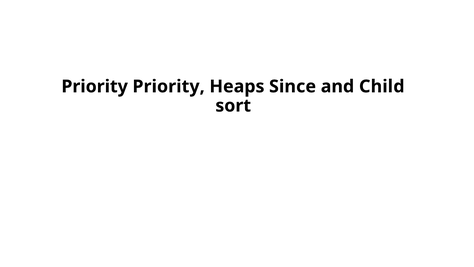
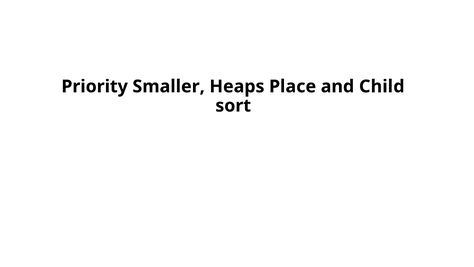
Priority Priority: Priority -> Smaller (169, 86)
Since: Since -> Place (293, 86)
